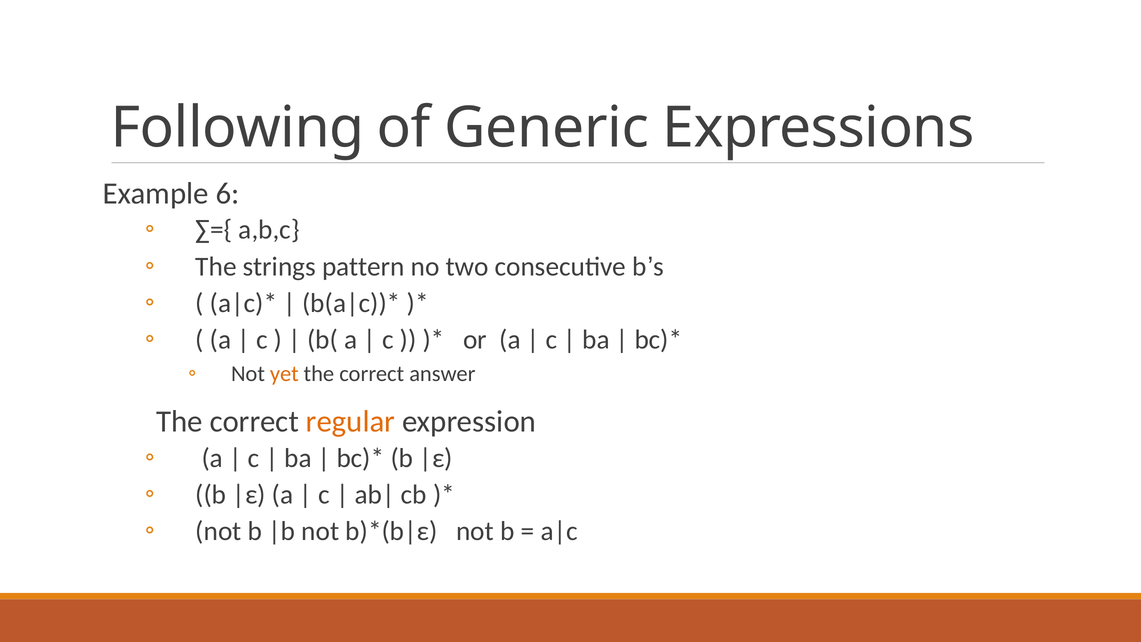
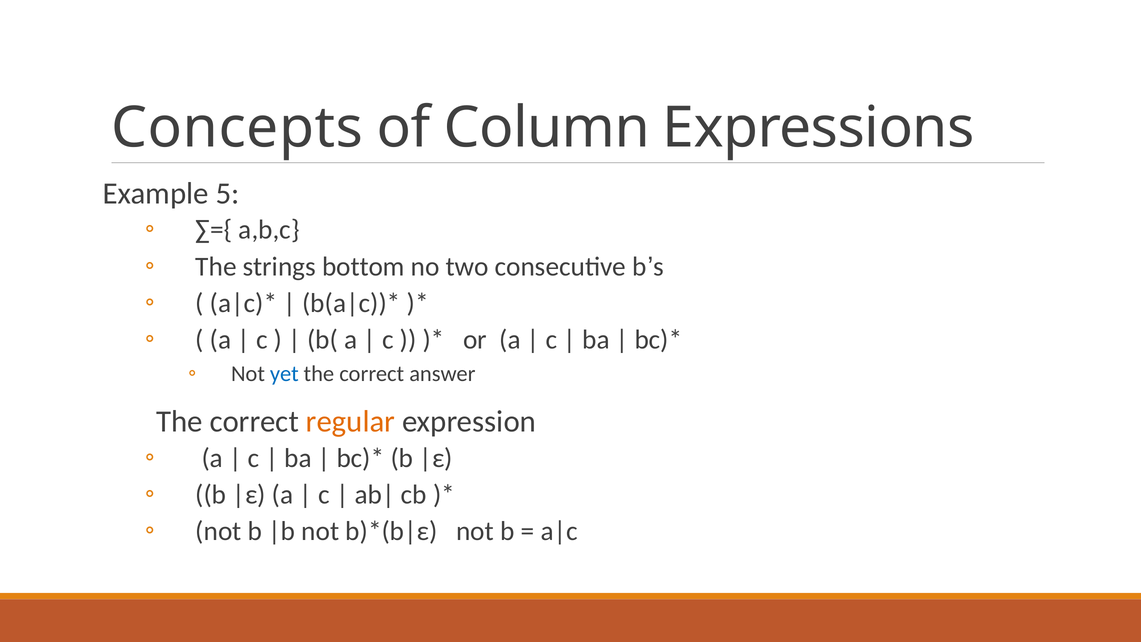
Following: Following -> Concepts (237, 128)
Generic: Generic -> Column (547, 128)
6: 6 -> 5 (228, 193)
pattern: pattern -> bottom (363, 266)
yet colour: orange -> blue (284, 374)
